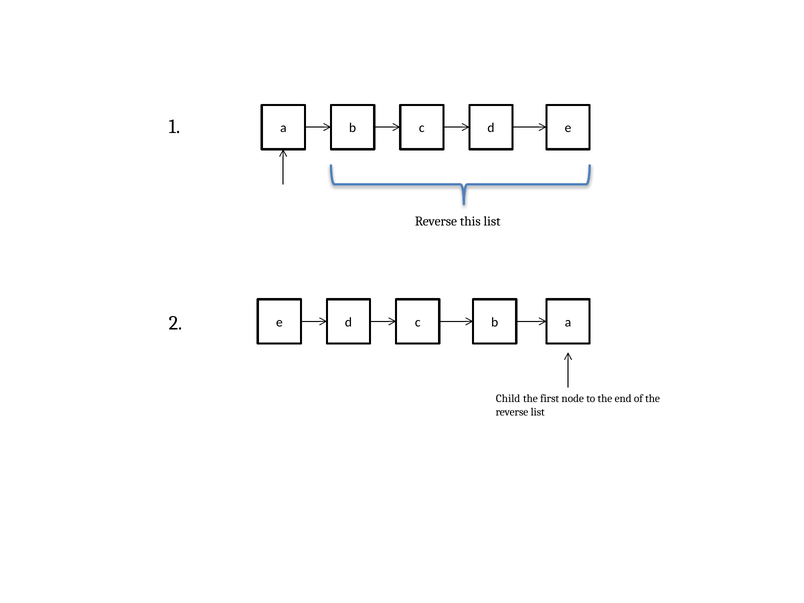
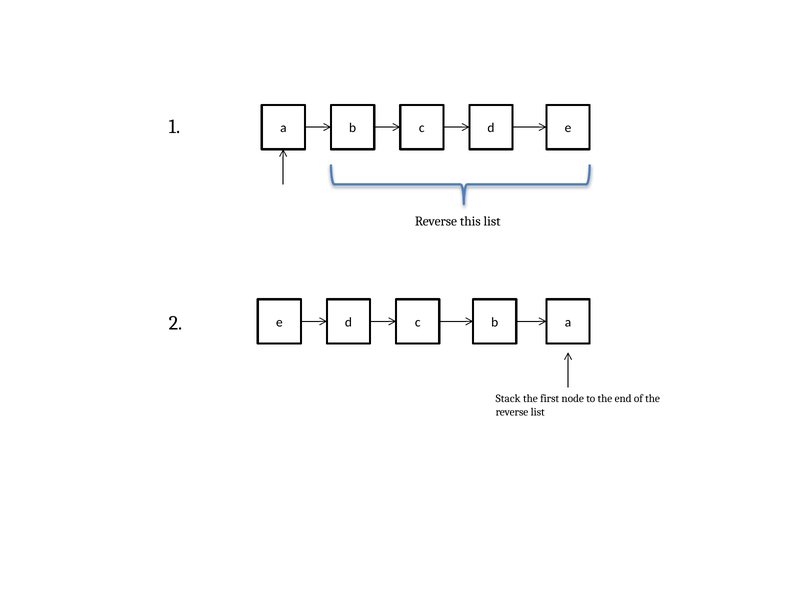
Child: Child -> Stack (508, 399)
